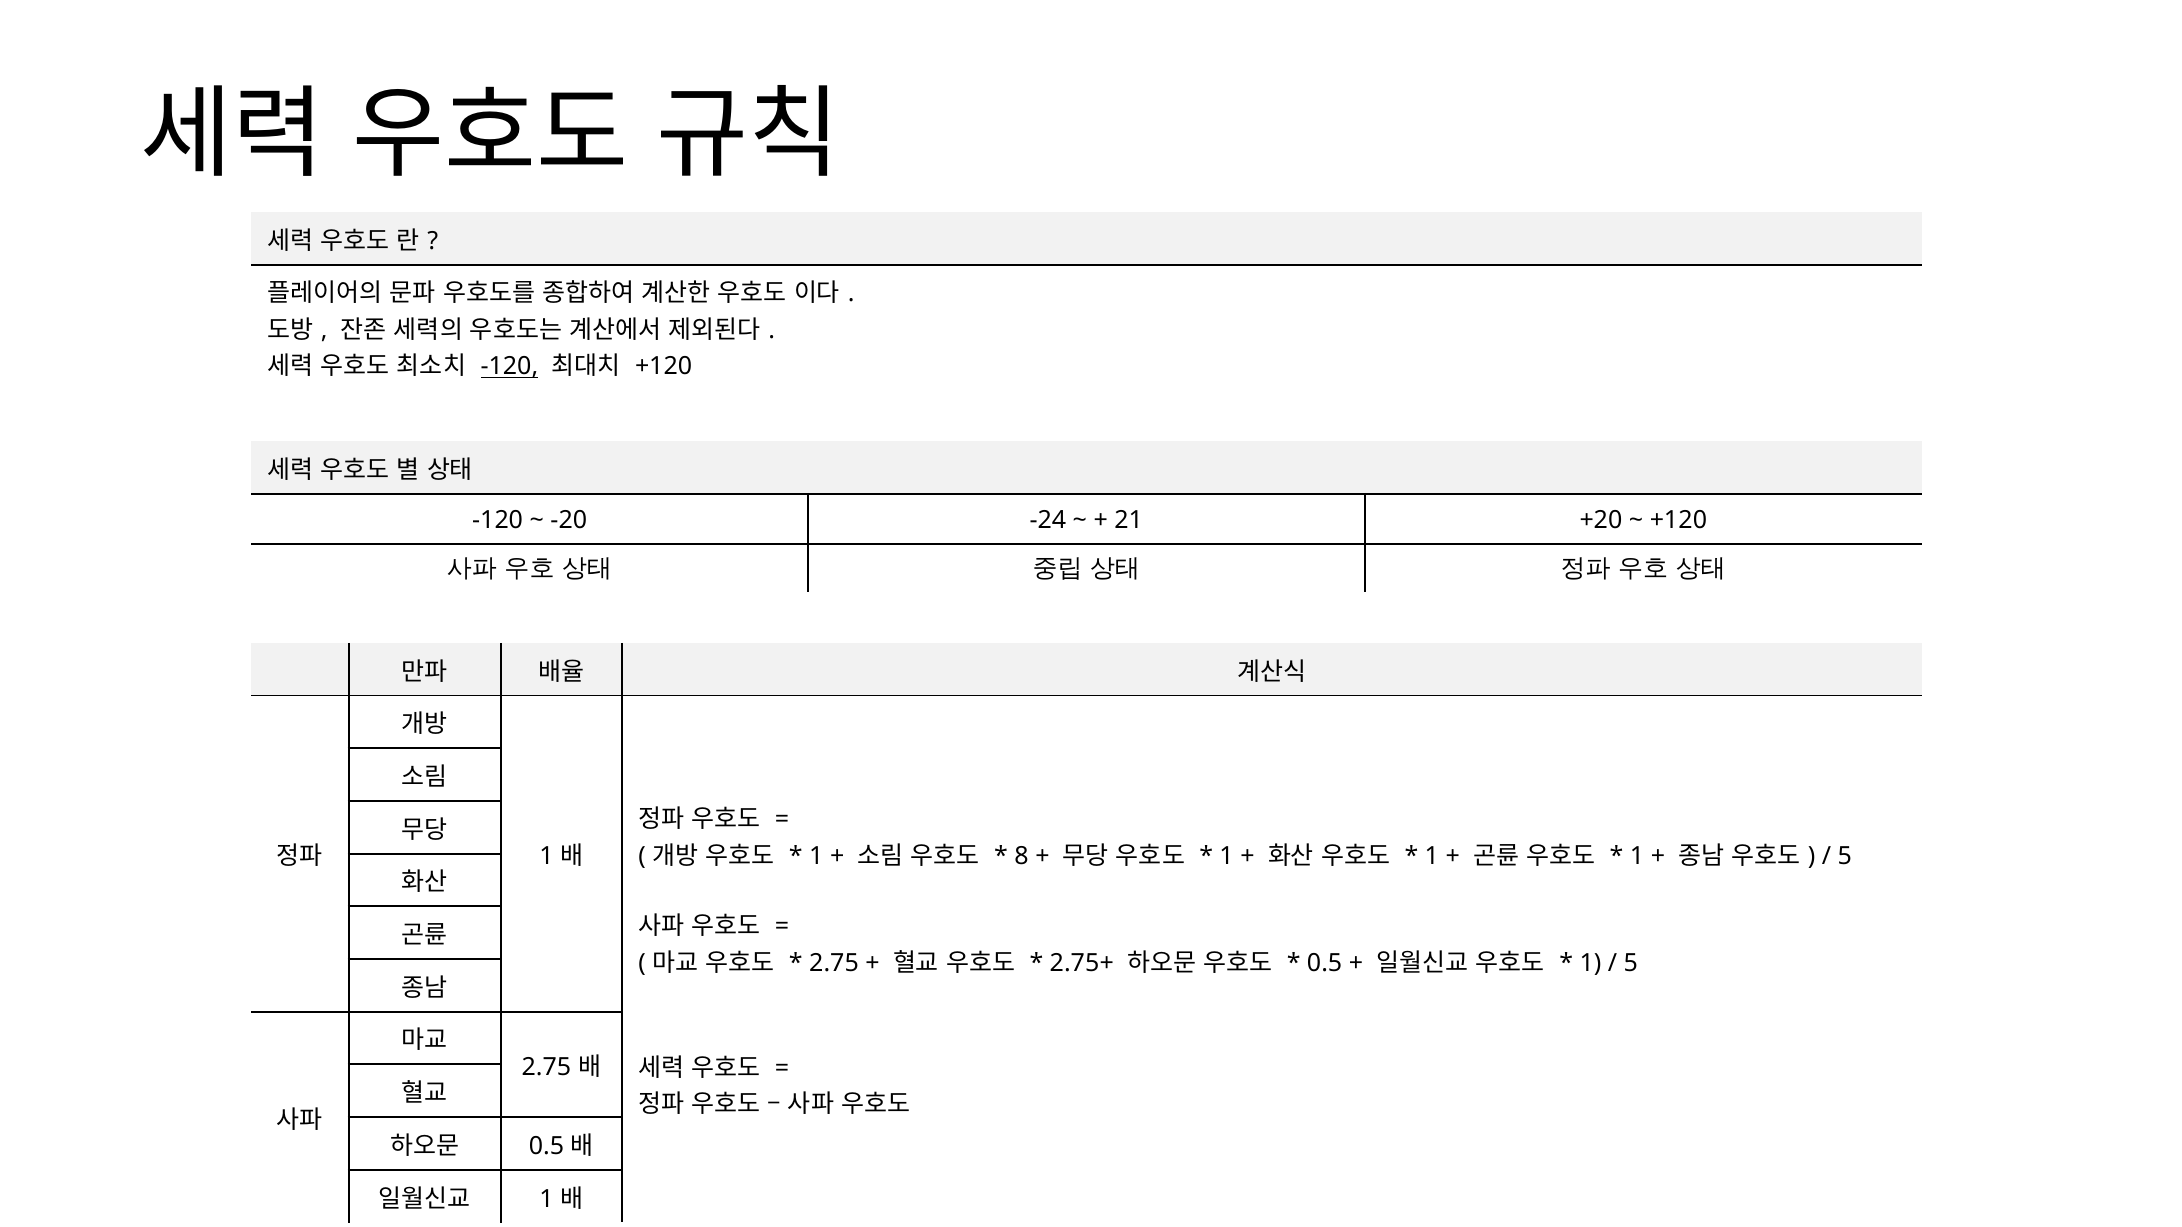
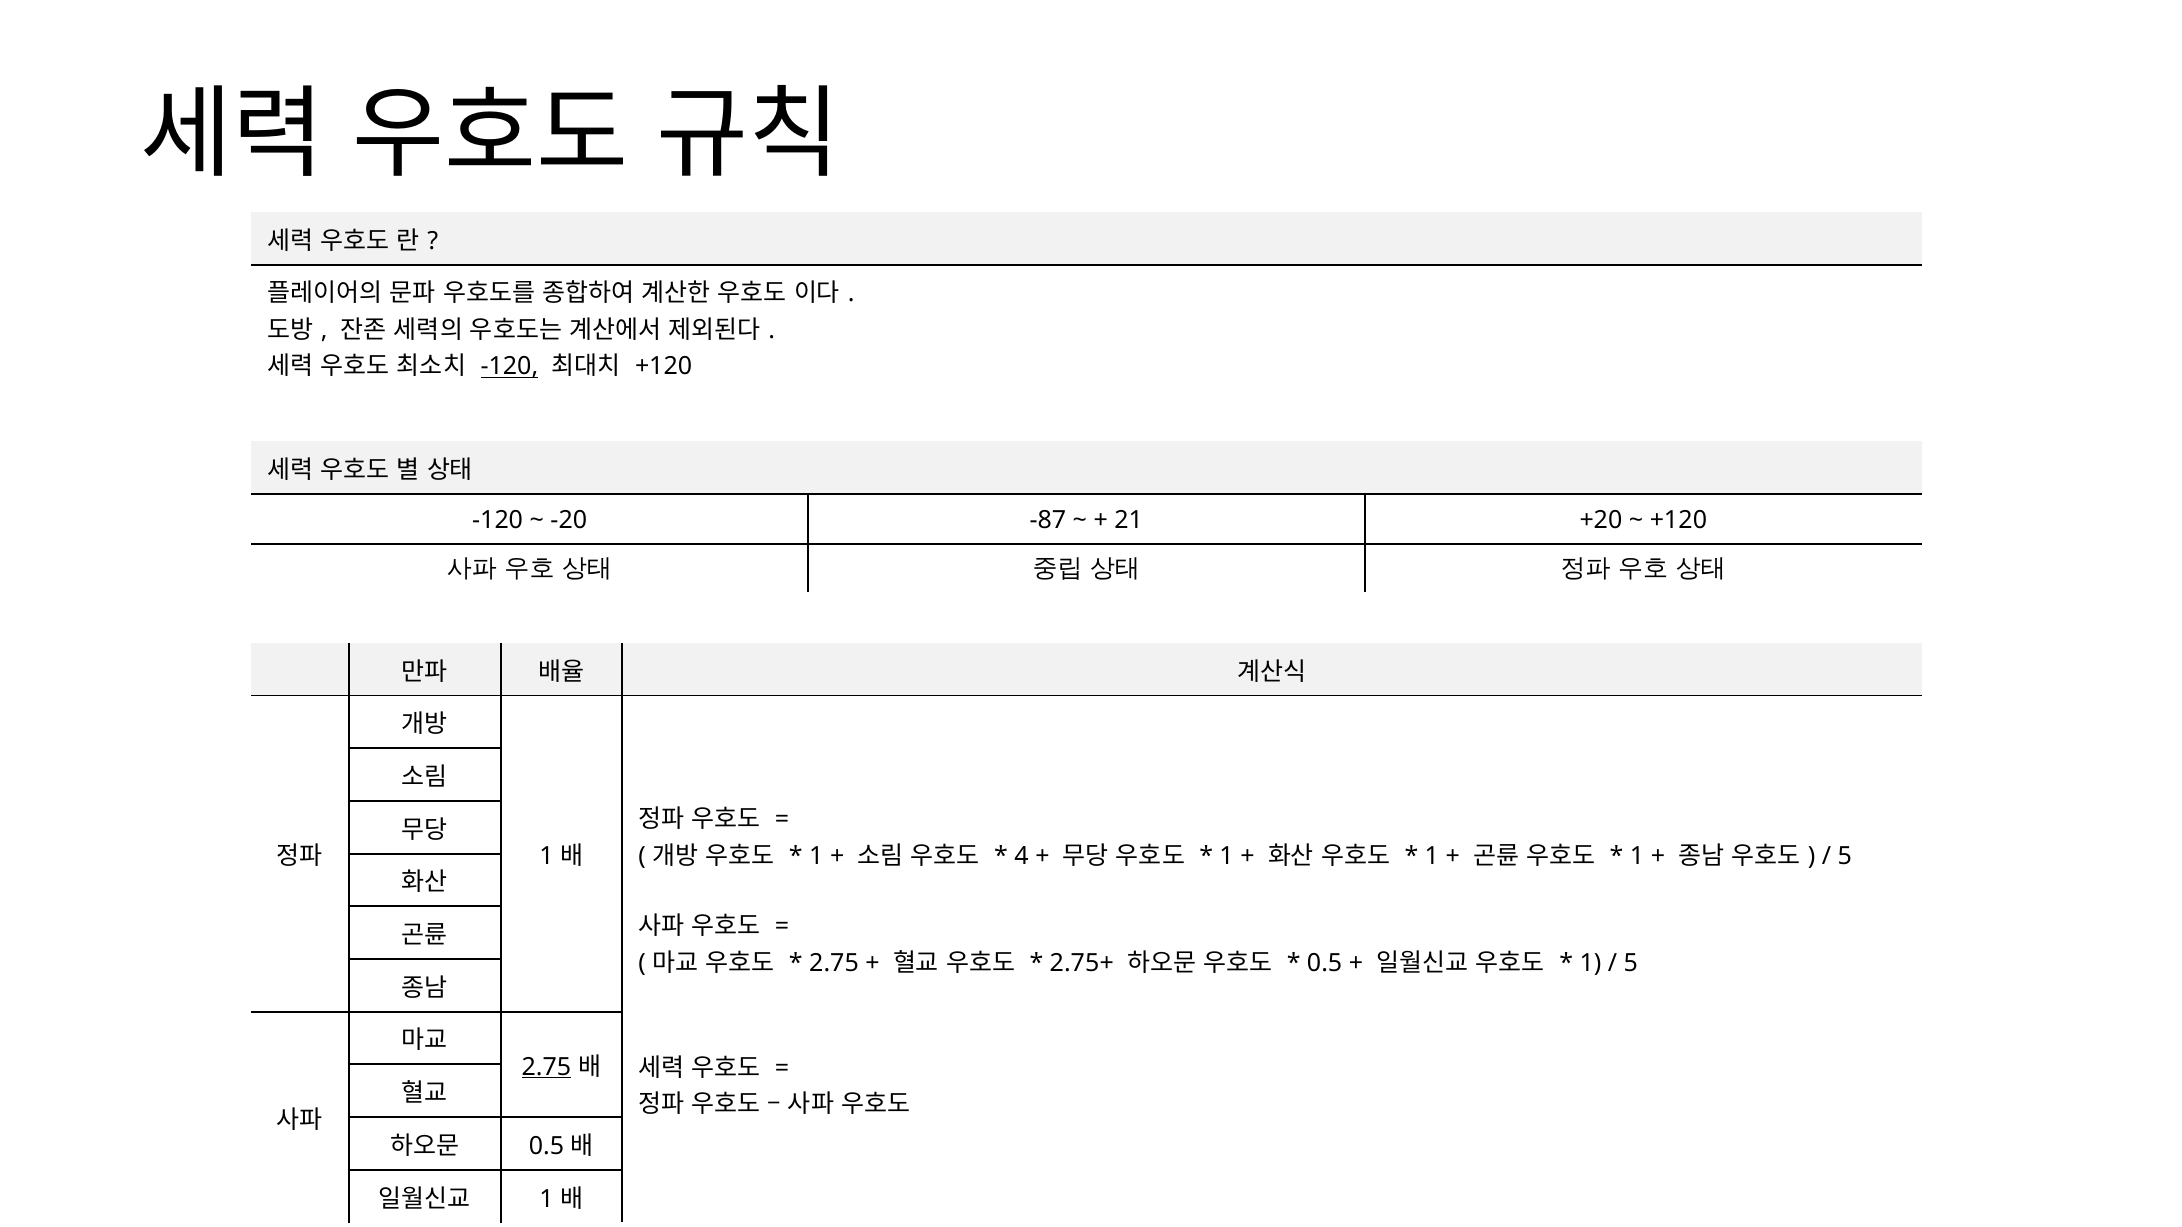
-24: -24 -> -87 (1048, 521)
8: 8 -> 4 (1021, 856)
2.75 underline: none -> present (546, 1067)
